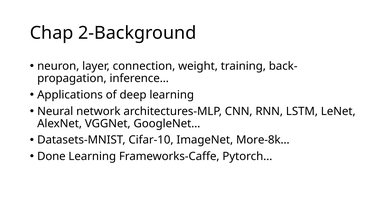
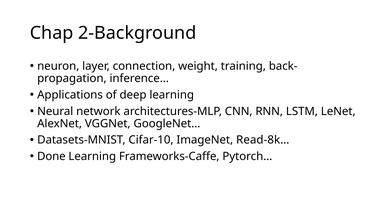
More-8k…: More-8k… -> Read-8k… (263, 140)
